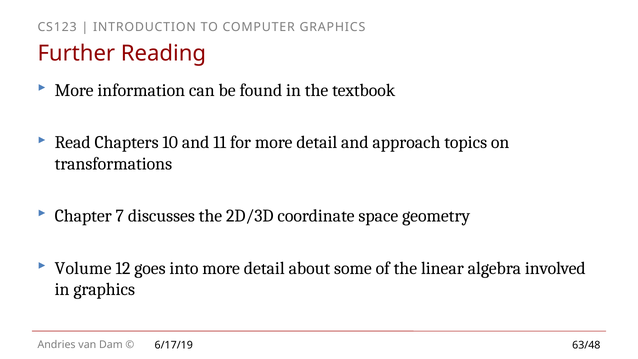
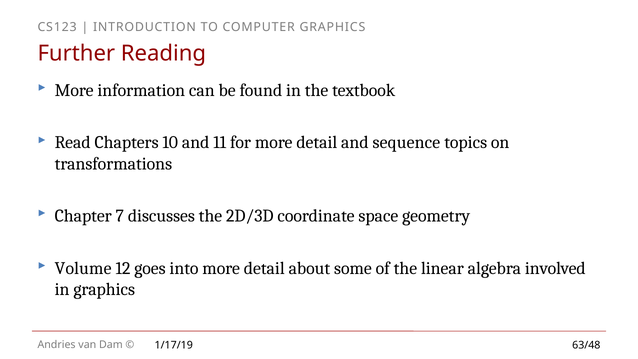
approach: approach -> sequence (406, 143)
6/17/19: 6/17/19 -> 1/17/19 (174, 345)
